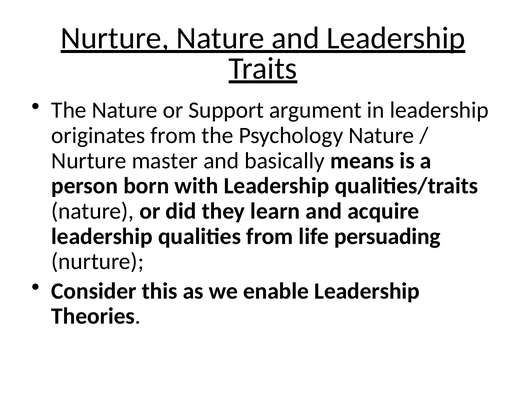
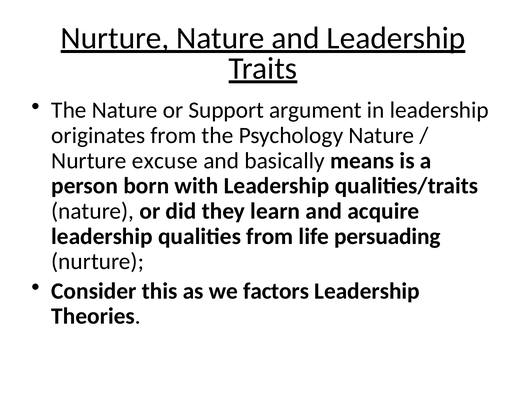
master: master -> excuse (165, 161)
enable: enable -> factors (276, 291)
